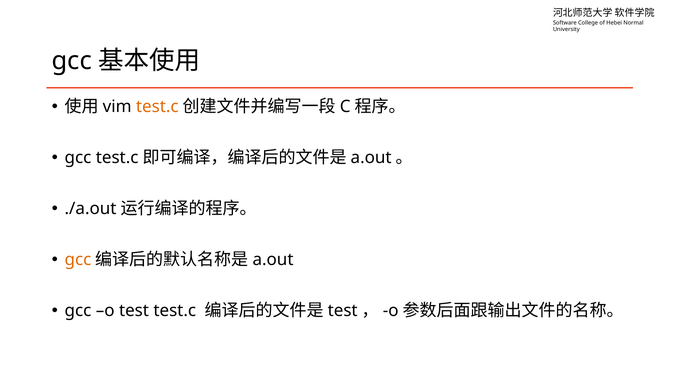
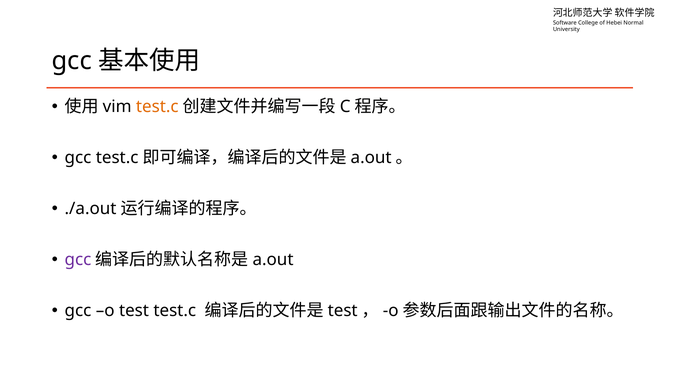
gcc colour: orange -> purple (78, 259)
